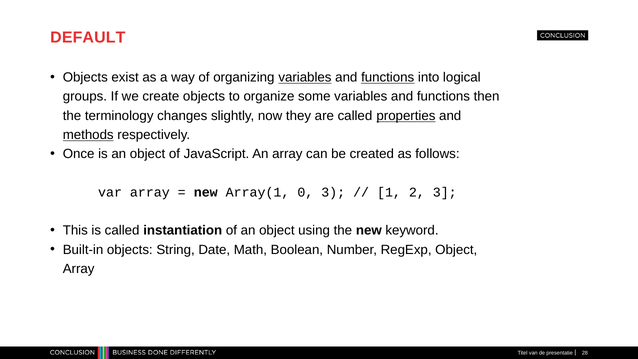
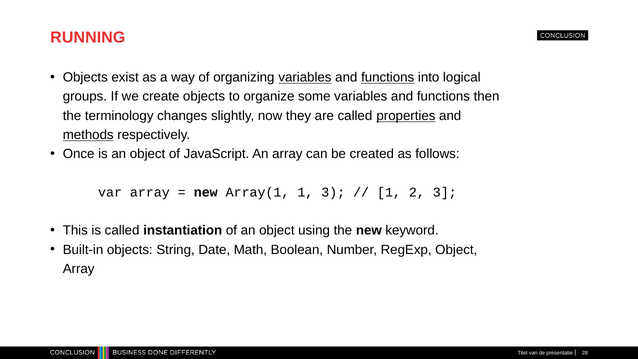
DEFAULT: DEFAULT -> RUNNING (88, 37)
Array(1 0: 0 -> 1 (305, 192)
